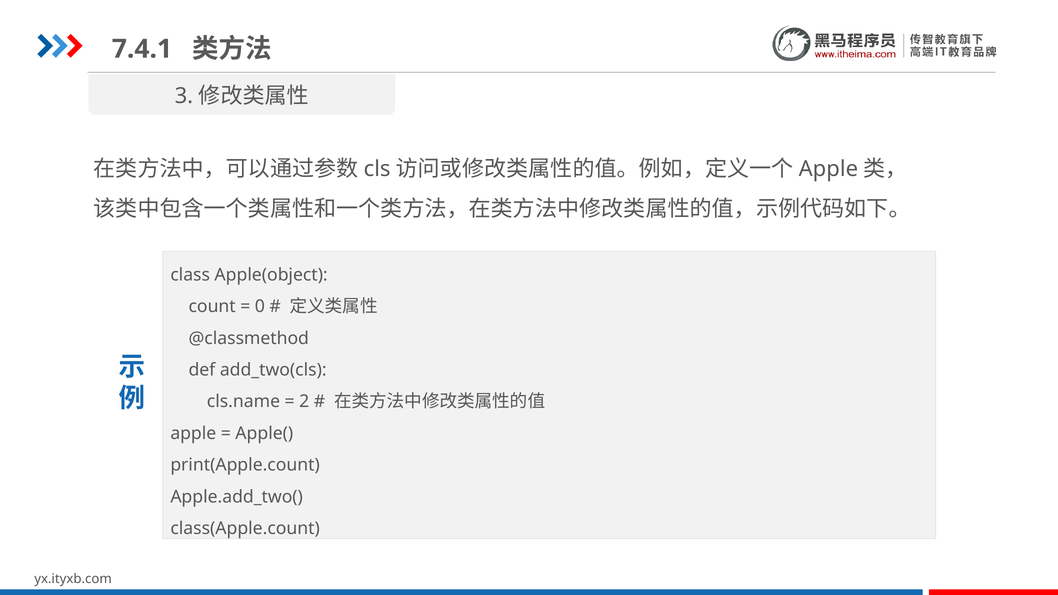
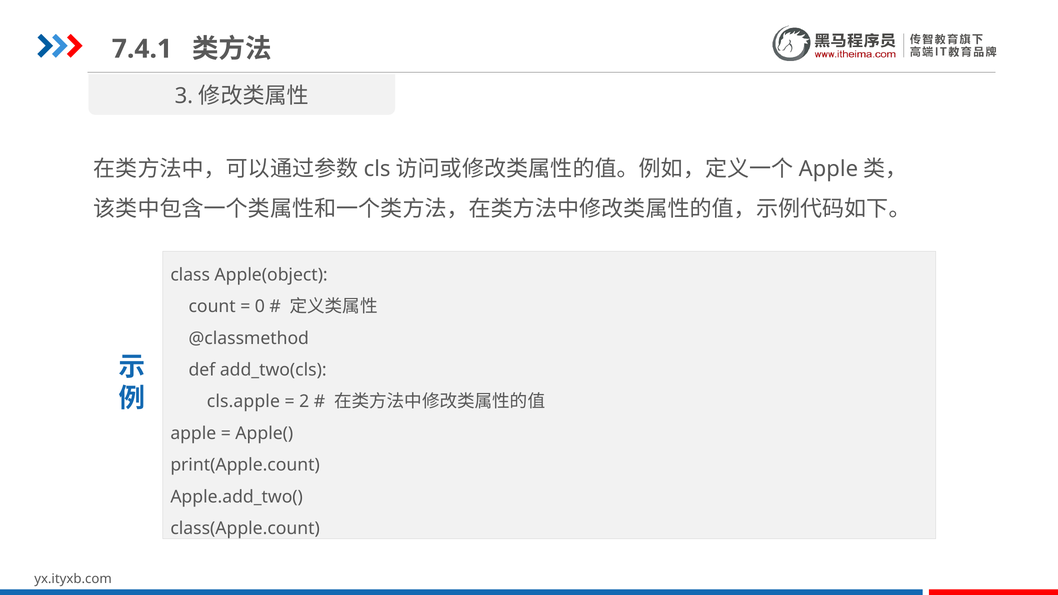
cls.name: cls.name -> cls.apple (243, 402)
